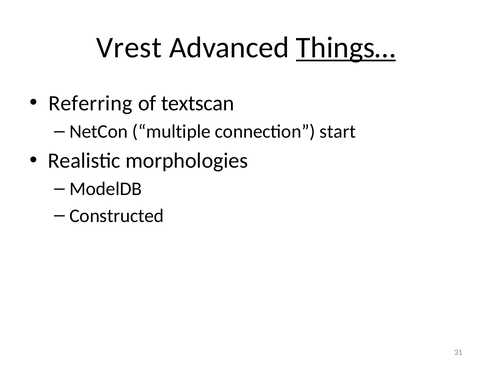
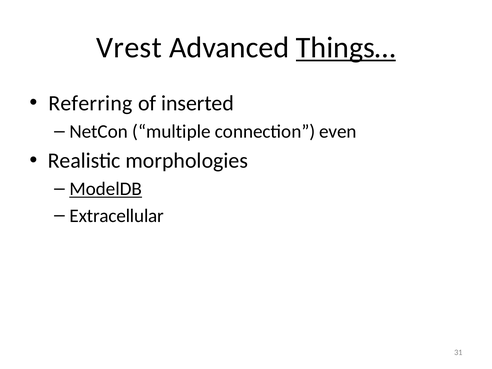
textscan: textscan -> inserted (198, 103)
start: start -> even (338, 131)
ModelDB underline: none -> present (106, 189)
Constructed: Constructed -> Extracellular (117, 216)
